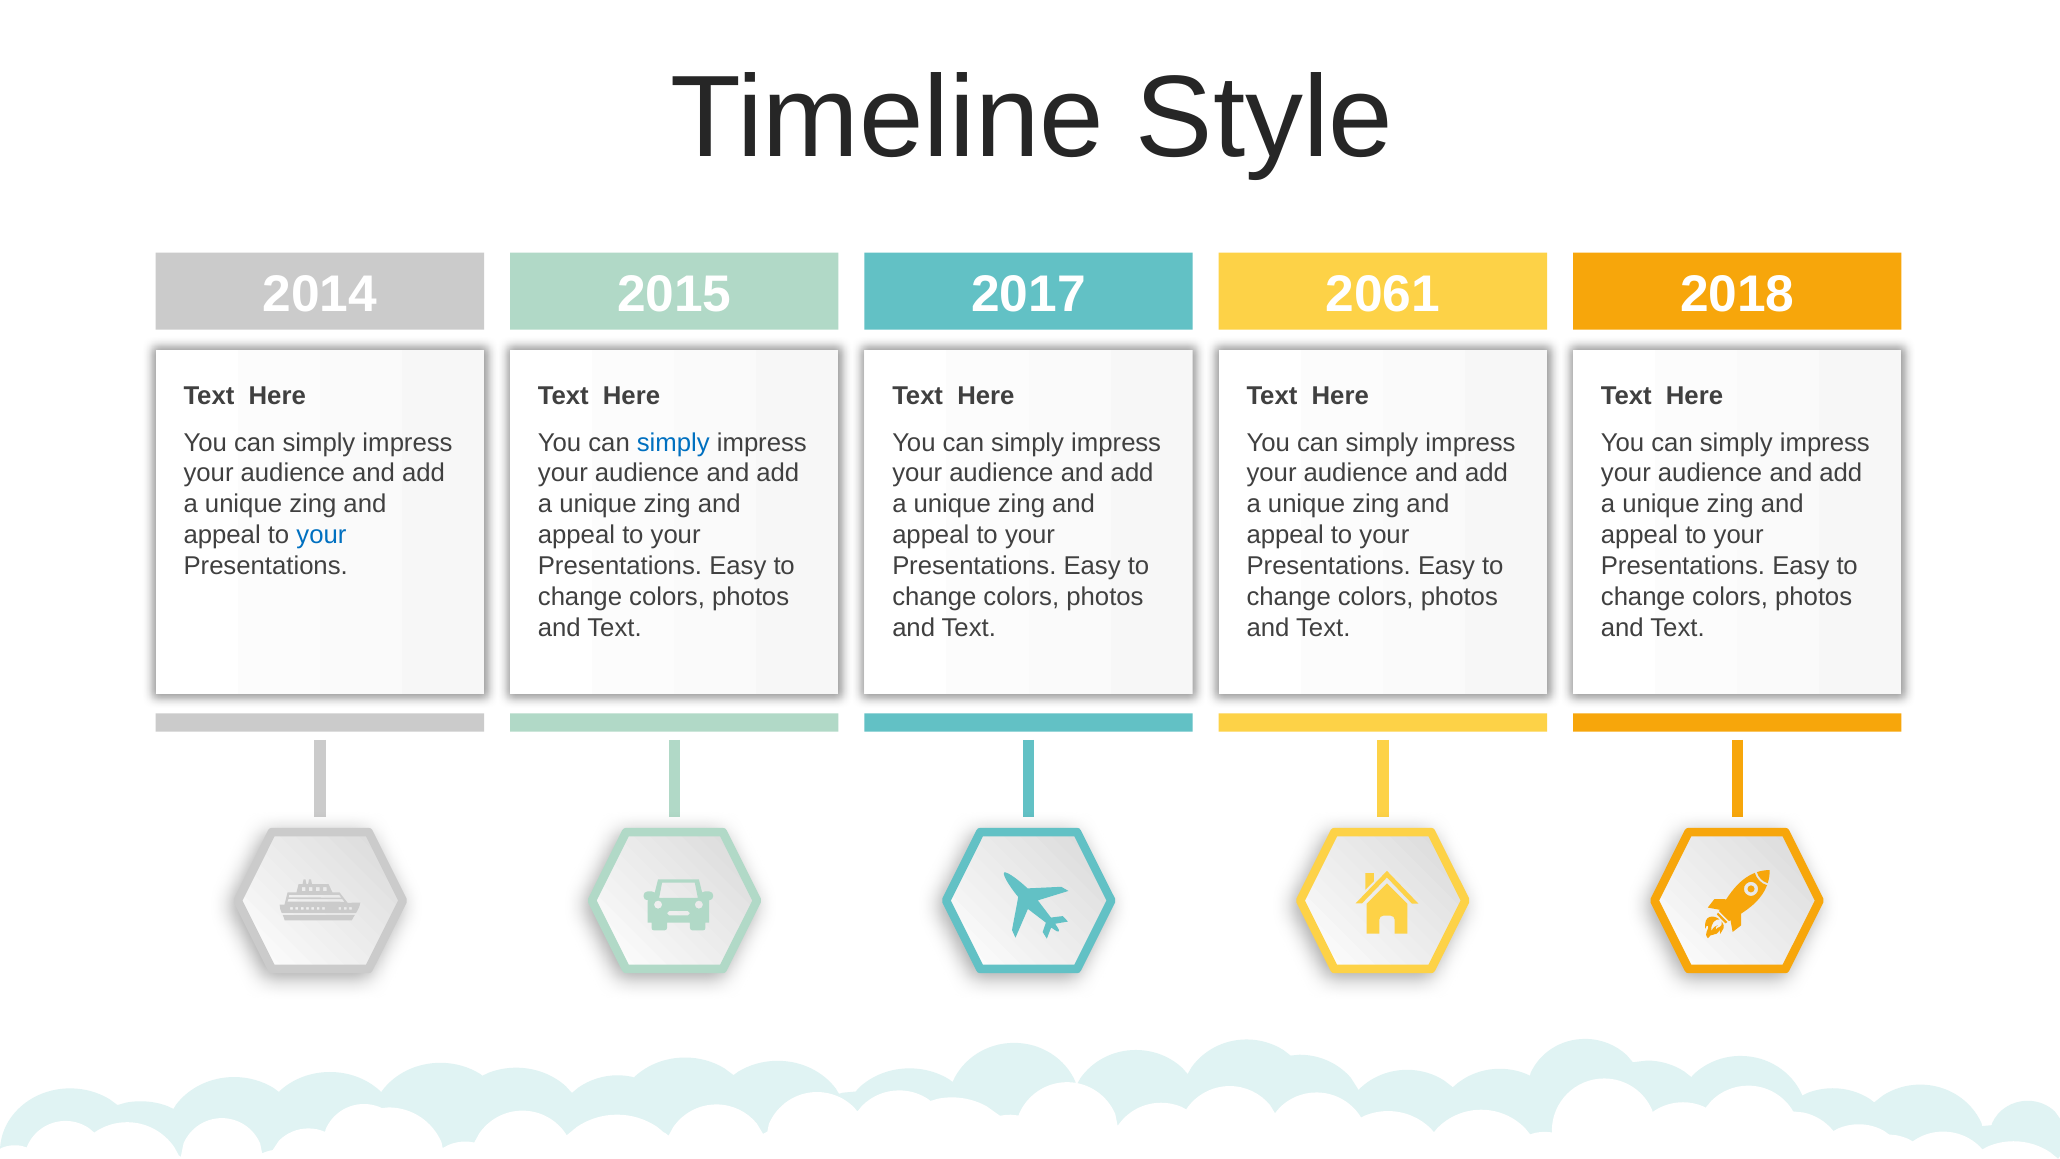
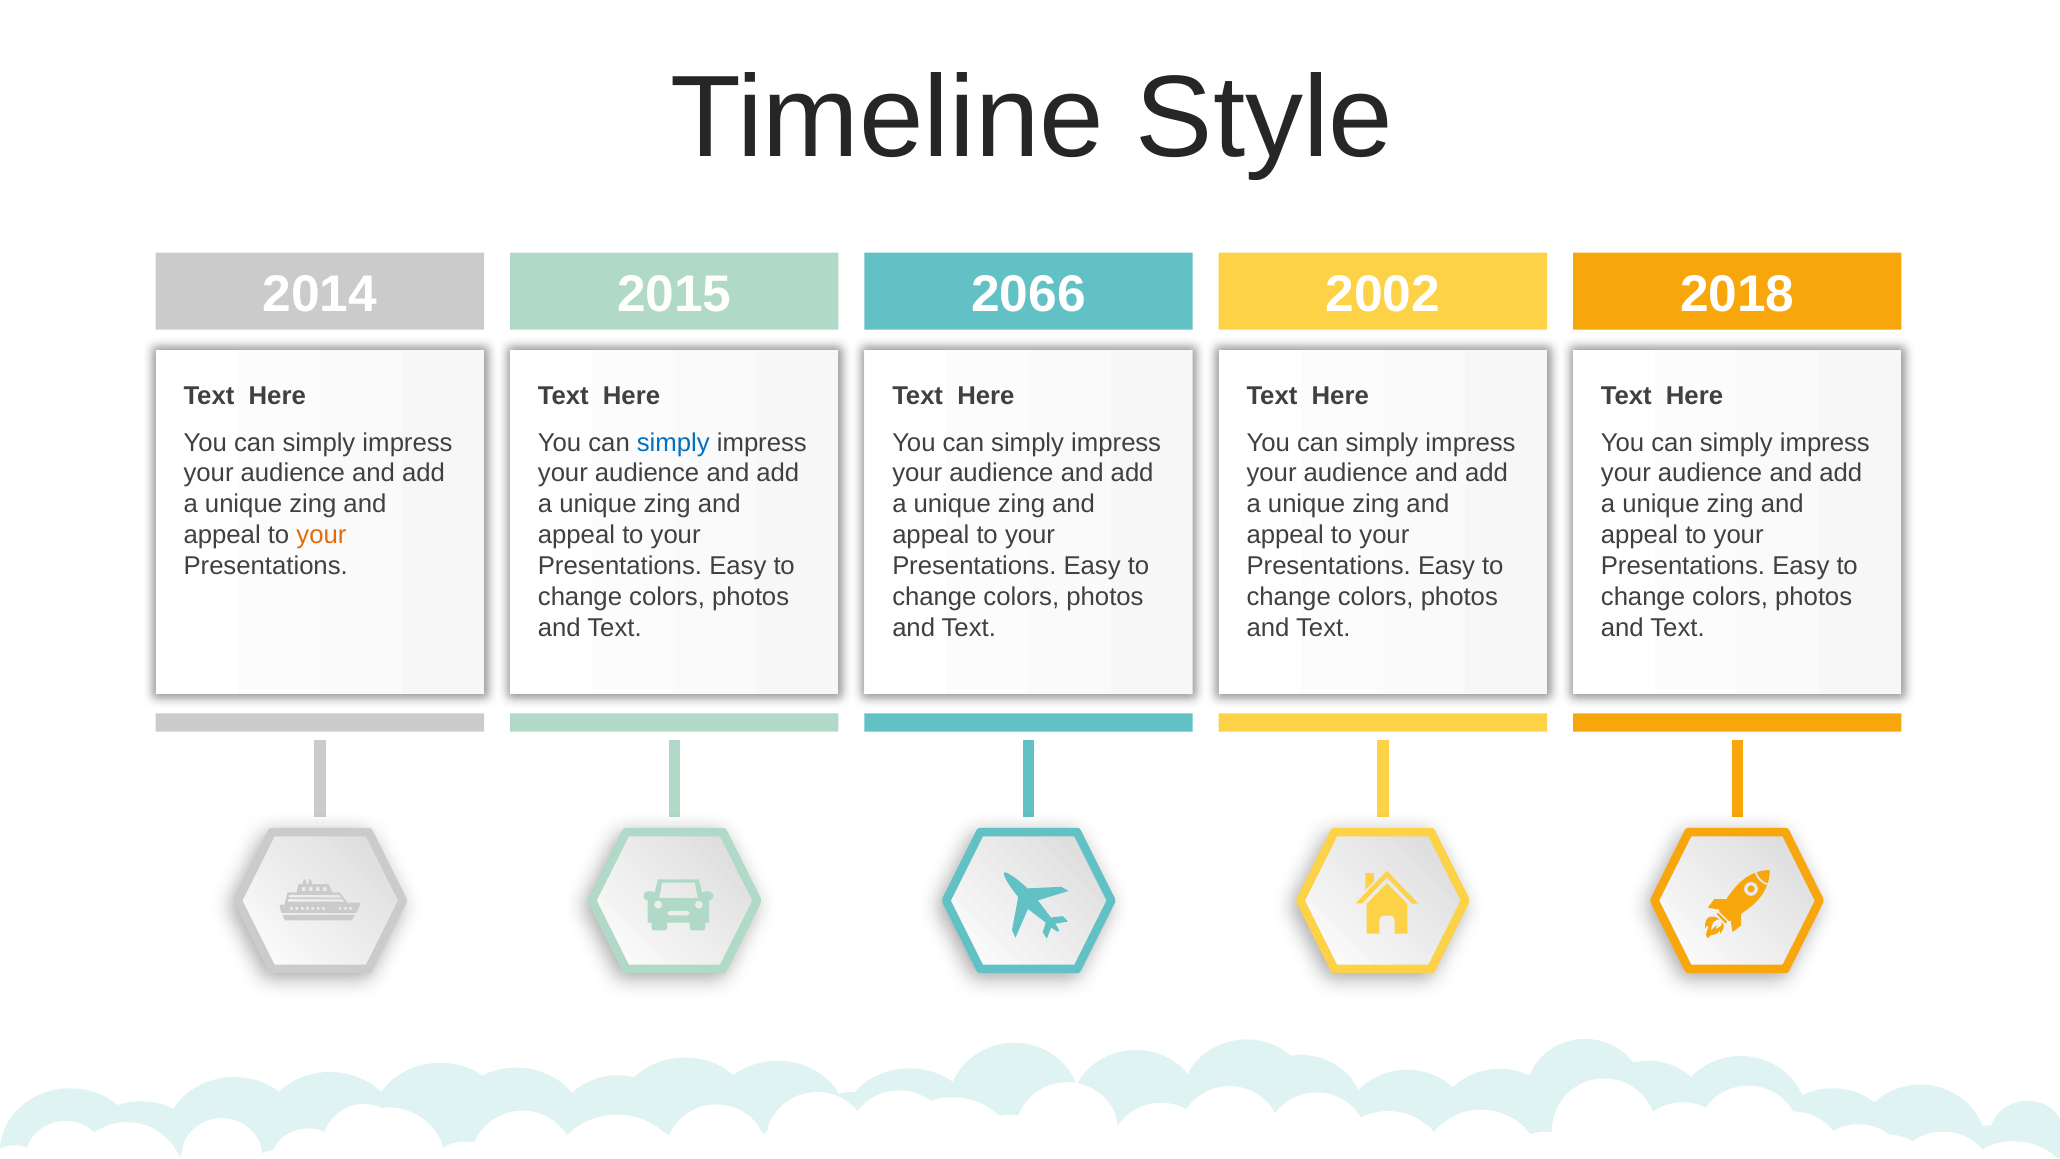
2017: 2017 -> 2066 (1029, 295)
2061: 2061 -> 2002 (1383, 295)
your colour: blue -> orange (321, 535)
